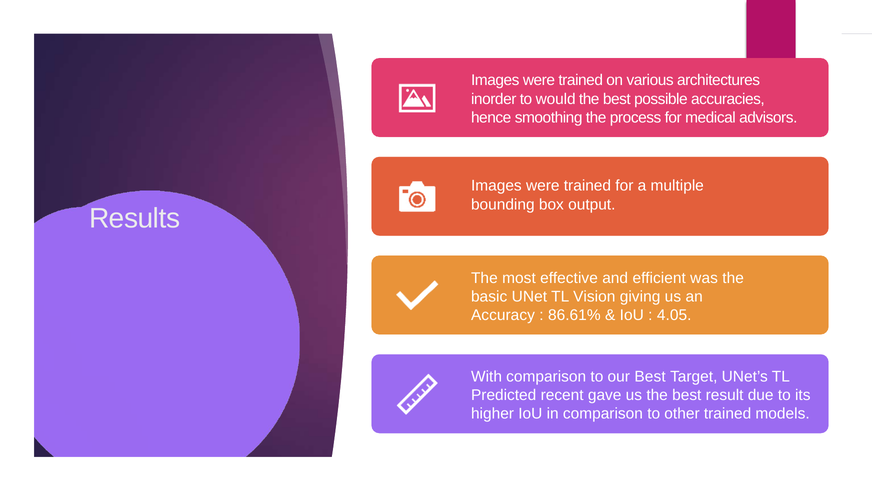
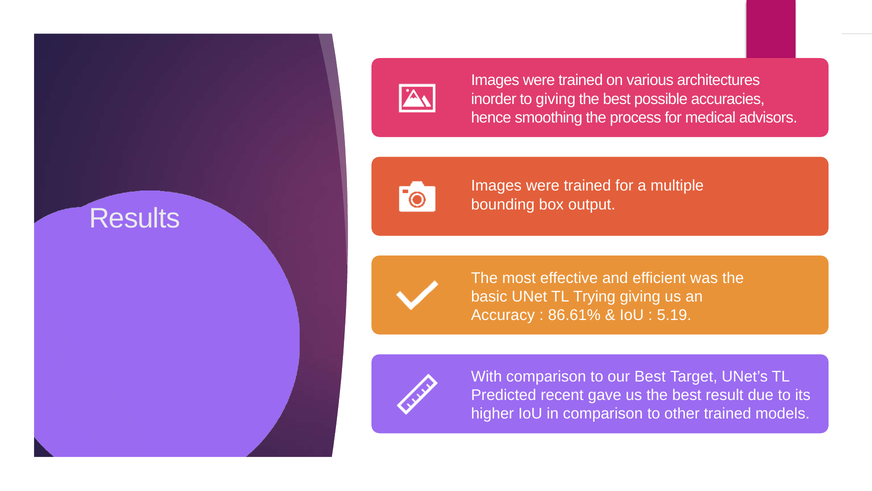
to would: would -> giving (556, 99)
Vision: Vision -> Trying (594, 296)
4.05: 4.05 -> 5.19 (674, 315)
